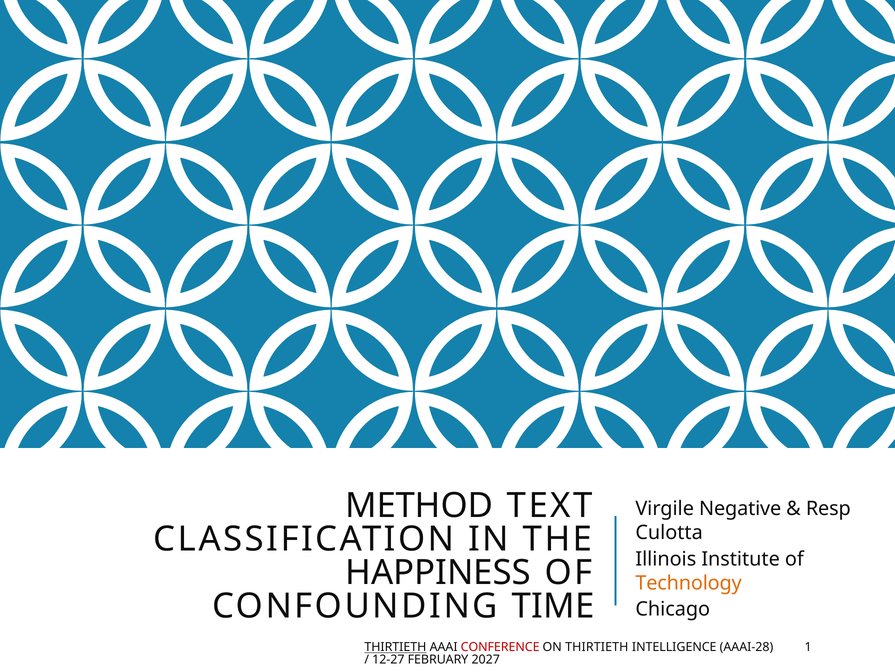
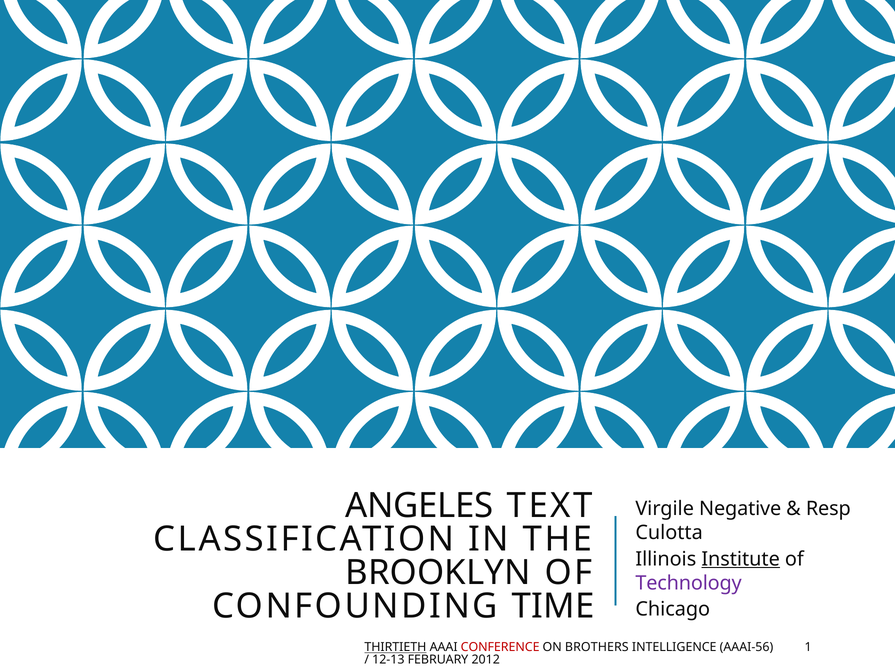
METHOD: METHOD -> ANGELES (419, 505)
Institute underline: none -> present (741, 558)
HAPPINESS: HAPPINESS -> BROOKLYN (438, 572)
Technology colour: orange -> purple (689, 582)
ON THIRTIETH: THIRTIETH -> BROTHERS (597, 647)
AAAI-28: AAAI-28 -> AAAI-56 (746, 647)
12-27: 12-27 -> 12-13 (388, 659)
2027: 2027 -> 2012 (486, 659)
